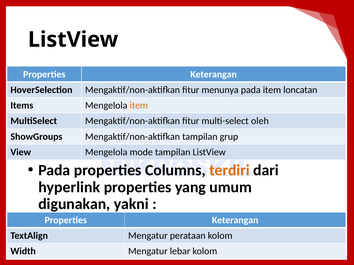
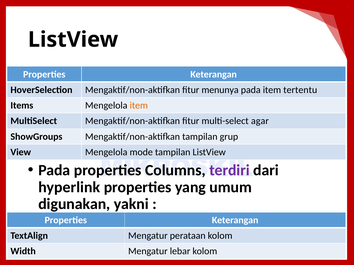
loncatan: loncatan -> tertentu (300, 90)
oleh: oleh -> agar (260, 121)
terdiri colour: orange -> purple (229, 170)
